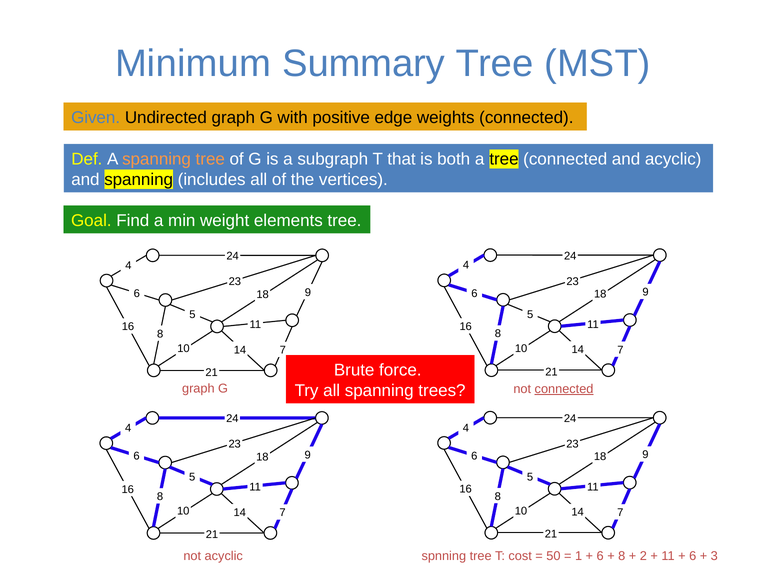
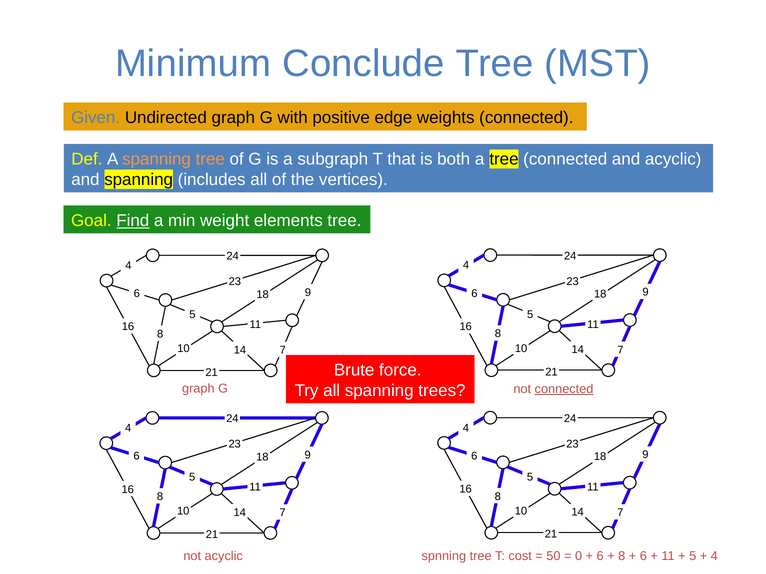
Summary: Summary -> Conclude (363, 64)
Find underline: none -> present (133, 221)
1: 1 -> 0 (579, 557)
2: 2 -> 6 (643, 557)
6: 6 -> 5 (693, 557)
3: 3 -> 4 (714, 557)
